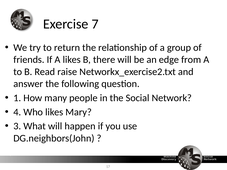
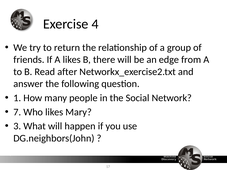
7: 7 -> 4 (95, 24)
raise: raise -> after (67, 72)
4: 4 -> 7 (17, 112)
